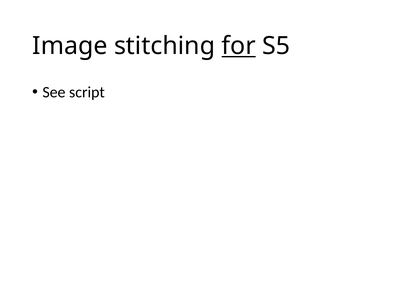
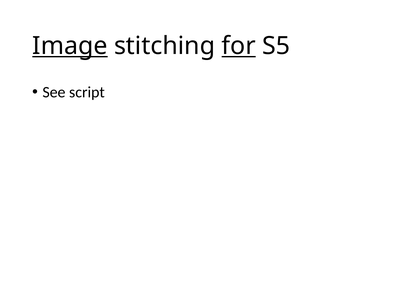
Image underline: none -> present (70, 46)
